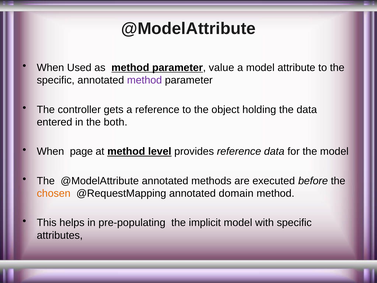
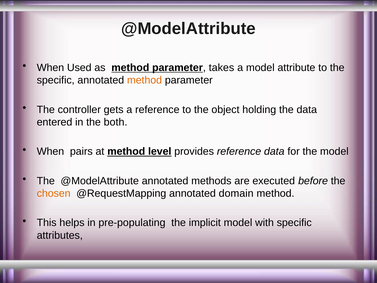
value: value -> takes (221, 68)
method colour: purple -> orange (145, 80)
page: page -> pairs (81, 151)
